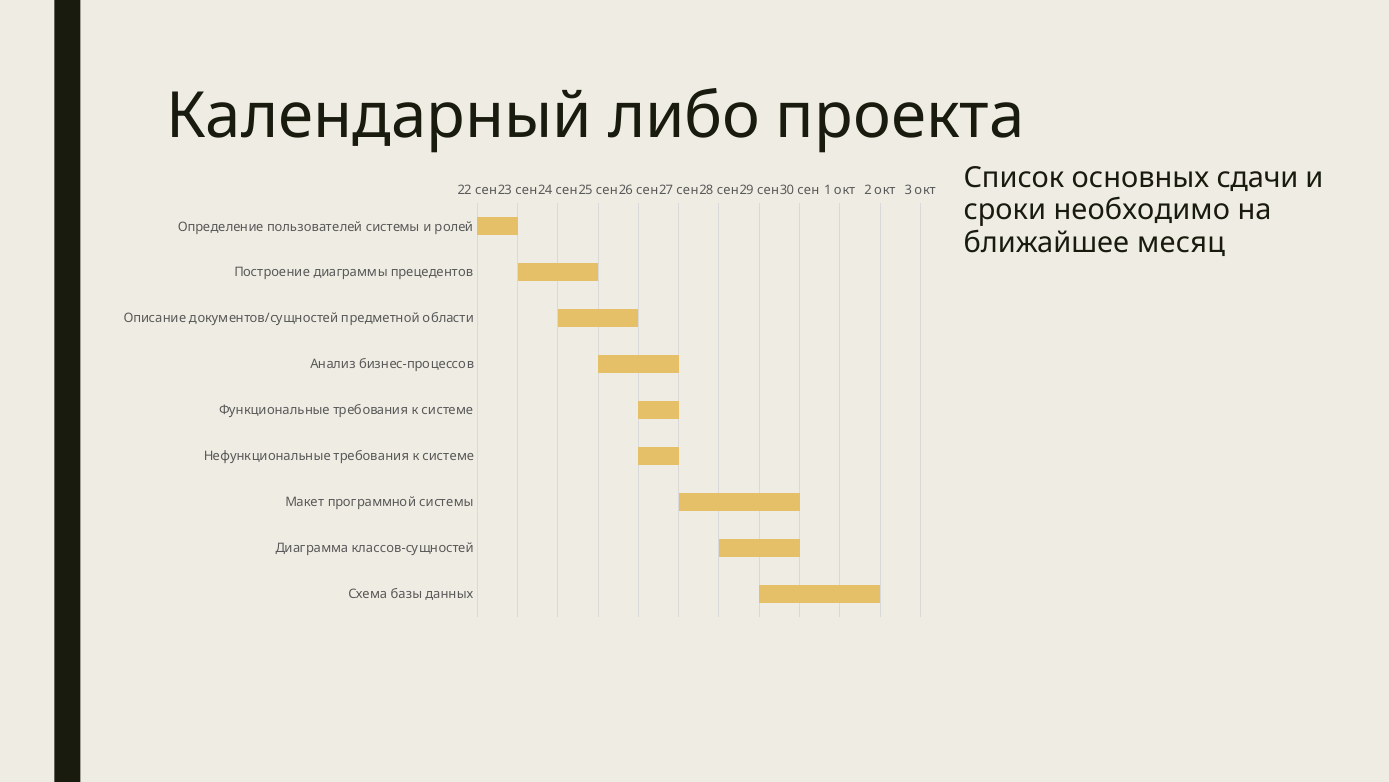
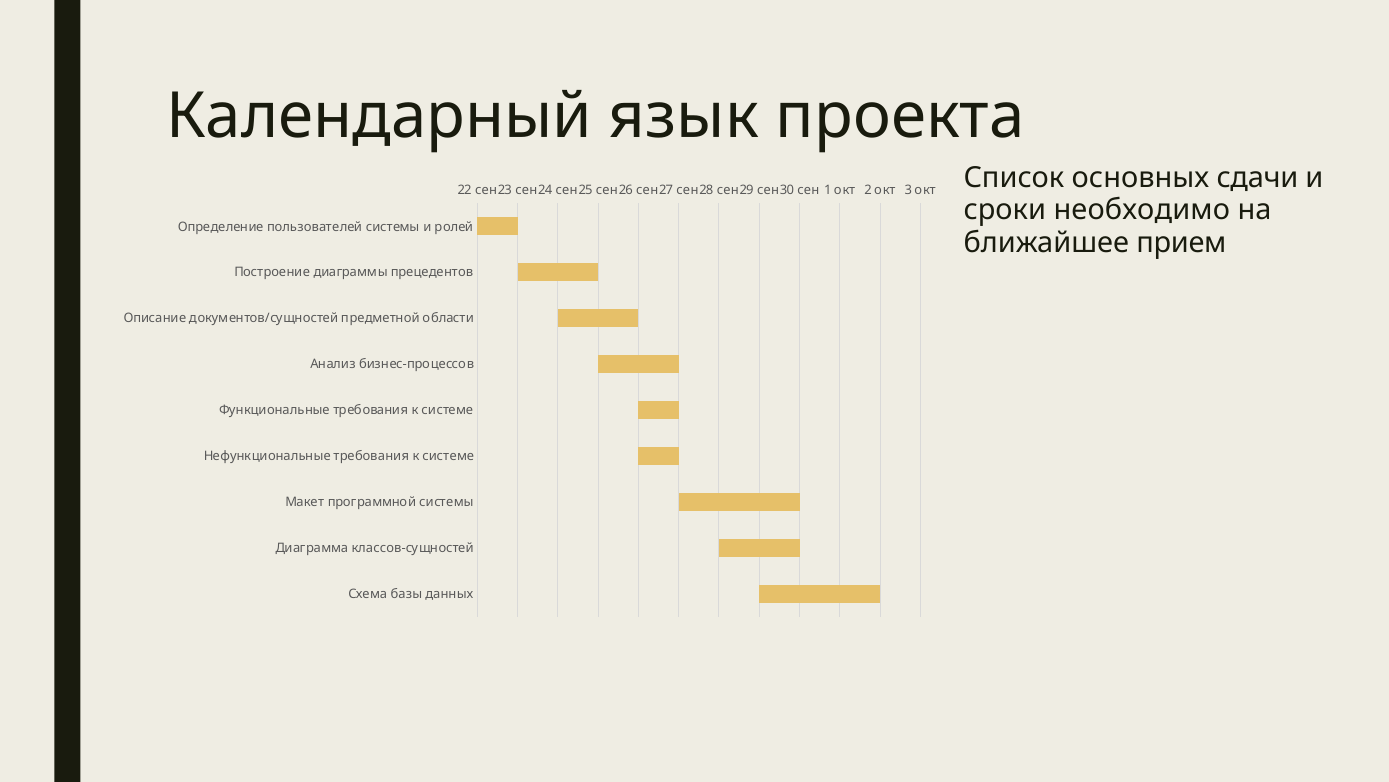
либо: либо -> язык (684, 117)
месяц: месяц -> прием (1181, 243)
